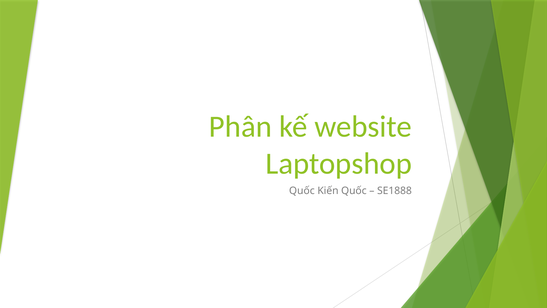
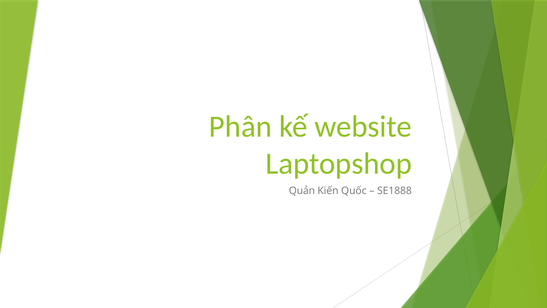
Quốc: Quốc -> Quản (302, 191)
